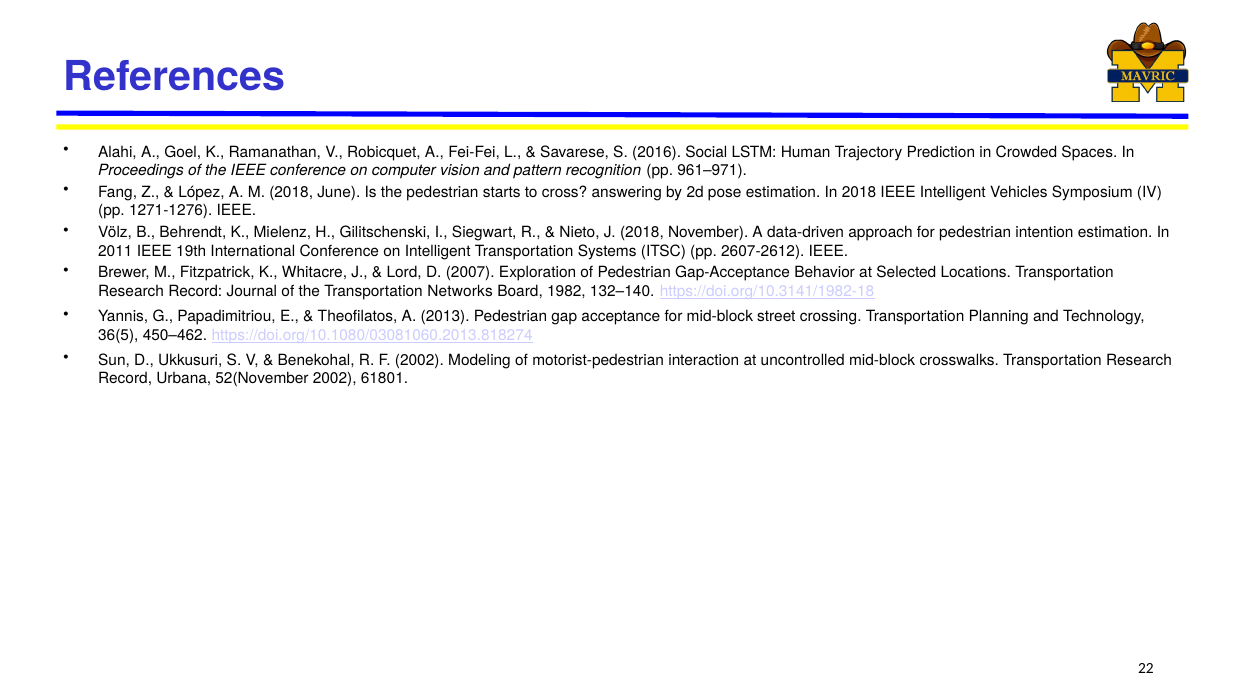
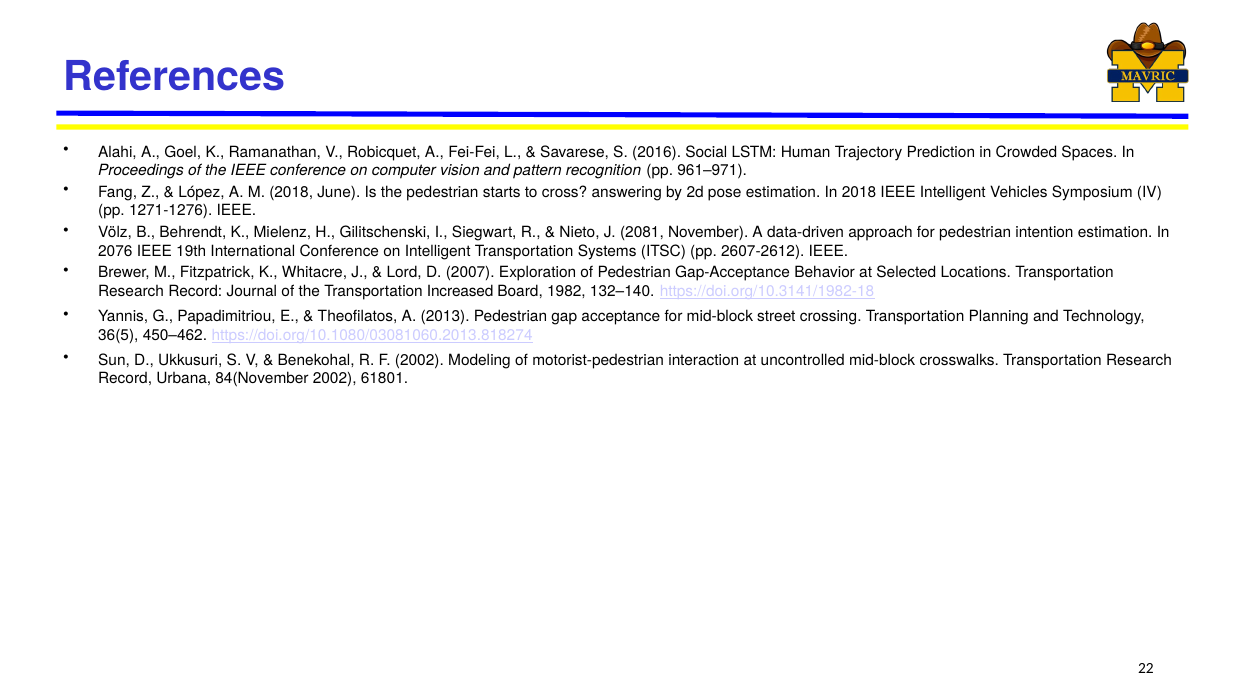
J 2018: 2018 -> 2081 (642, 233)
2011: 2011 -> 2076 (115, 251)
Networks: Networks -> Increased (460, 291)
52(November: 52(November -> 84(November (262, 379)
